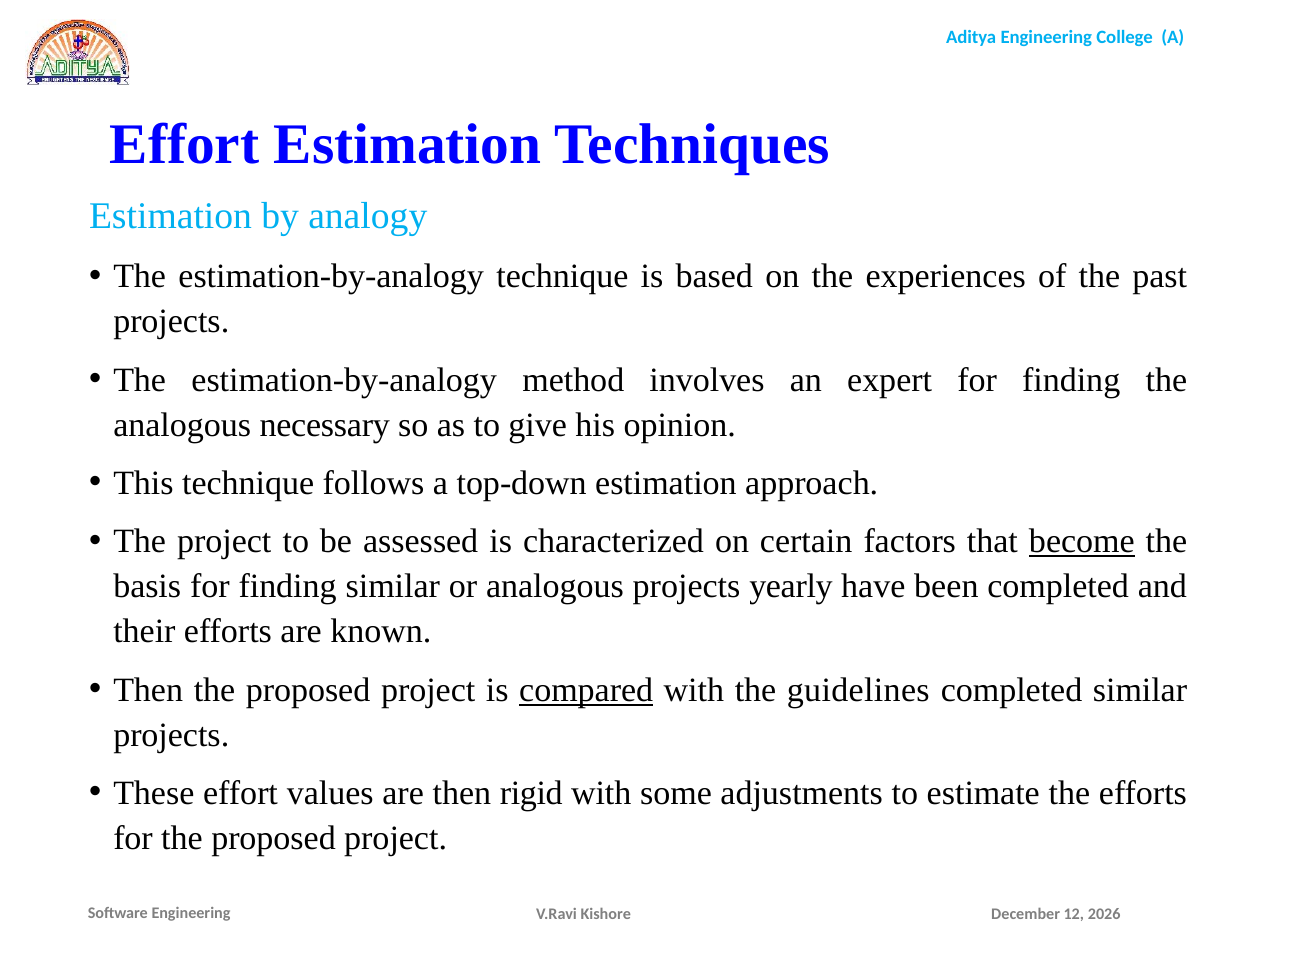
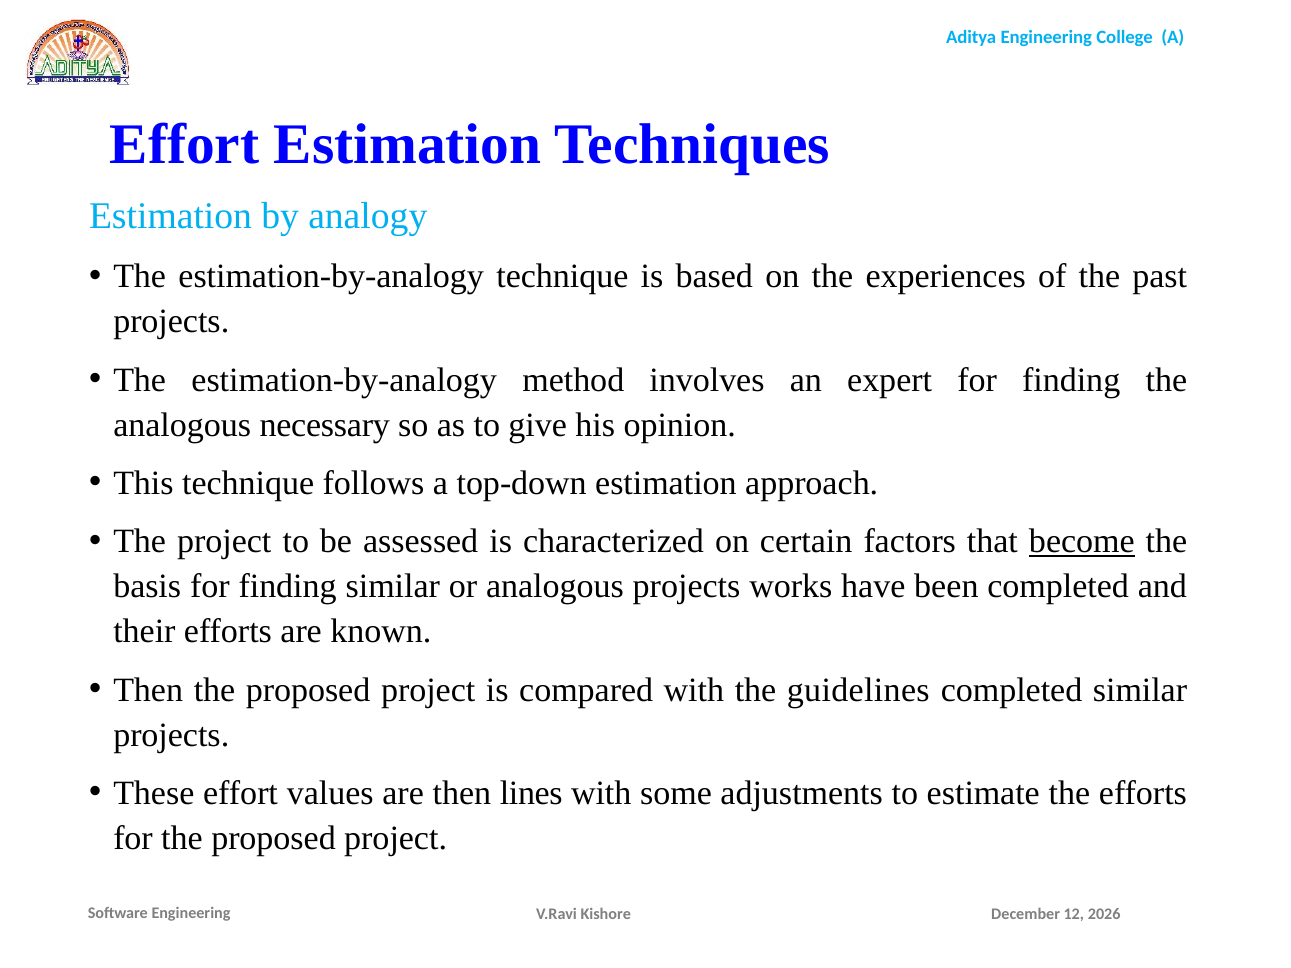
yearly: yearly -> works (791, 587)
compared underline: present -> none (586, 690)
rigid: rigid -> lines (531, 793)
